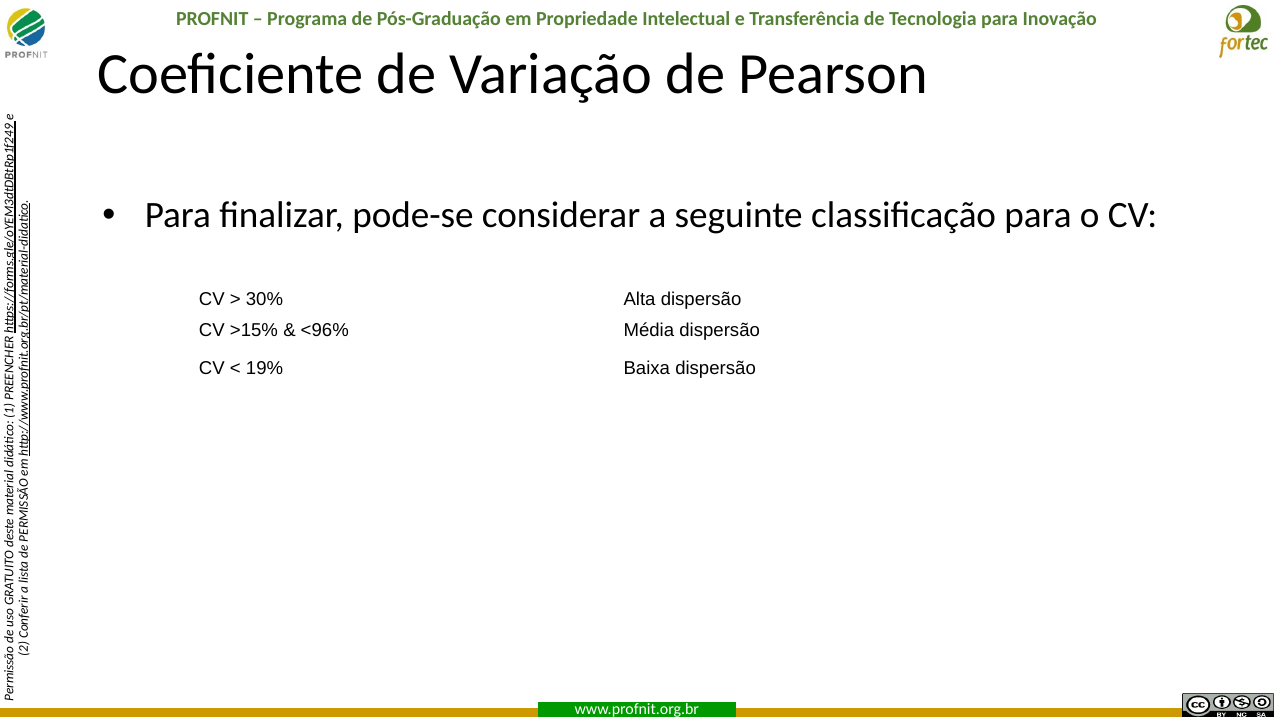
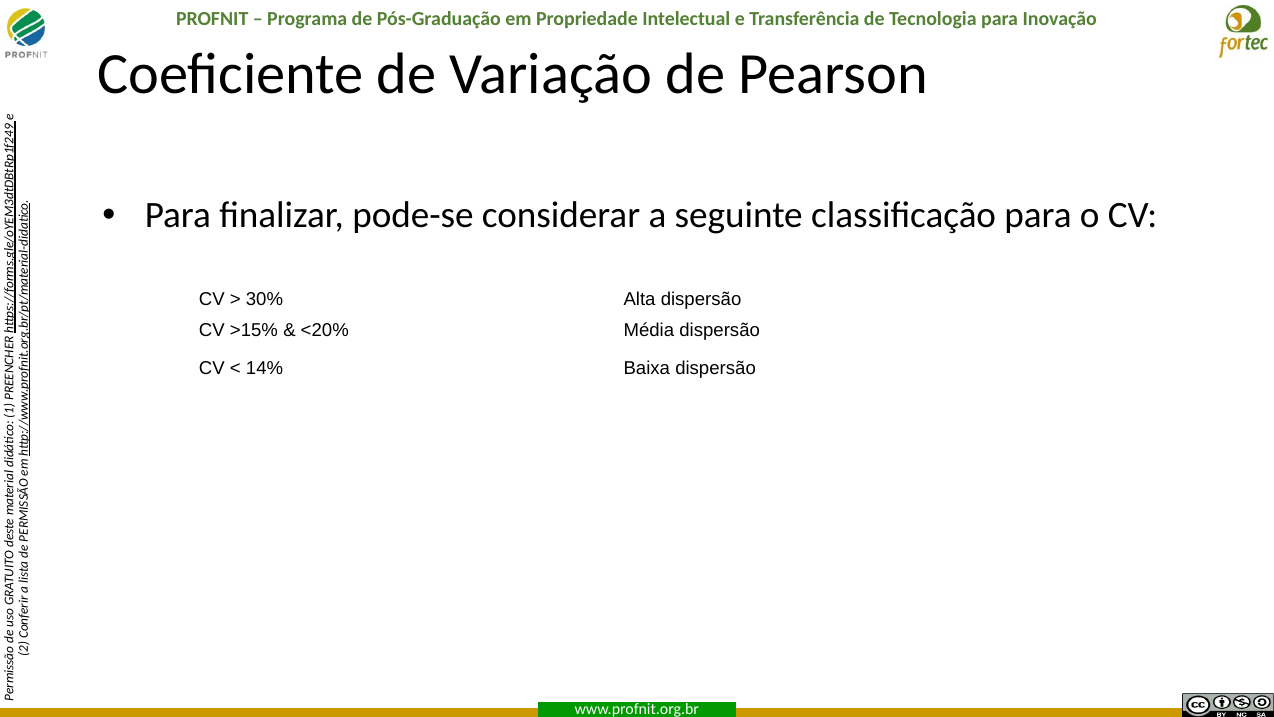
<96%: <96% -> <20% (325, 330)
19%: 19% -> 14% (265, 369)
